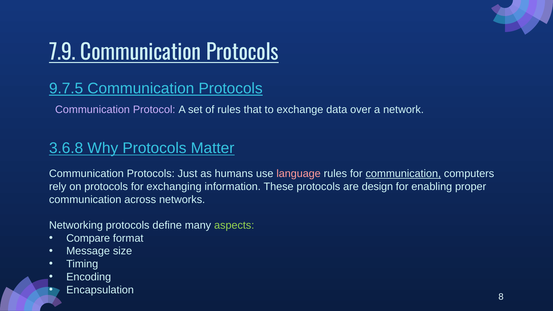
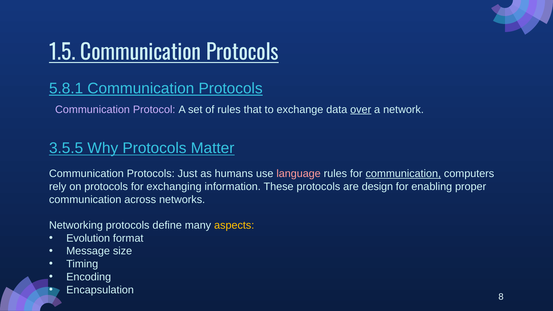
7.9: 7.9 -> 1.5 (62, 53)
9.7.5: 9.7.5 -> 5.8.1 (66, 88)
over underline: none -> present (361, 110)
3.6.8: 3.6.8 -> 3.5.5 (66, 148)
aspects colour: light green -> yellow (234, 225)
Compare: Compare -> Evolution (88, 238)
